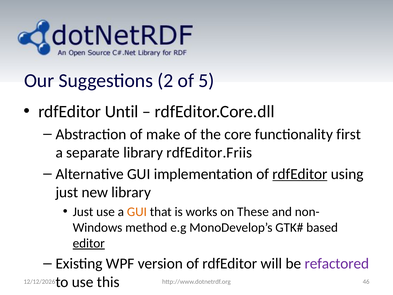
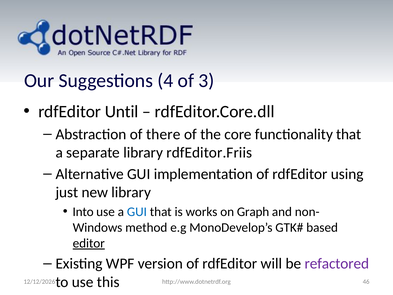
2: 2 -> 4 (165, 80)
5: 5 -> 3 (206, 80)
make: make -> there (163, 134)
functionality first: first -> that (349, 134)
rdfEditor underline: present -> none (300, 174)
Just: Just -> Into (83, 212)
GUI colour: orange -> blue (137, 212)
These: These -> Graph (253, 212)
